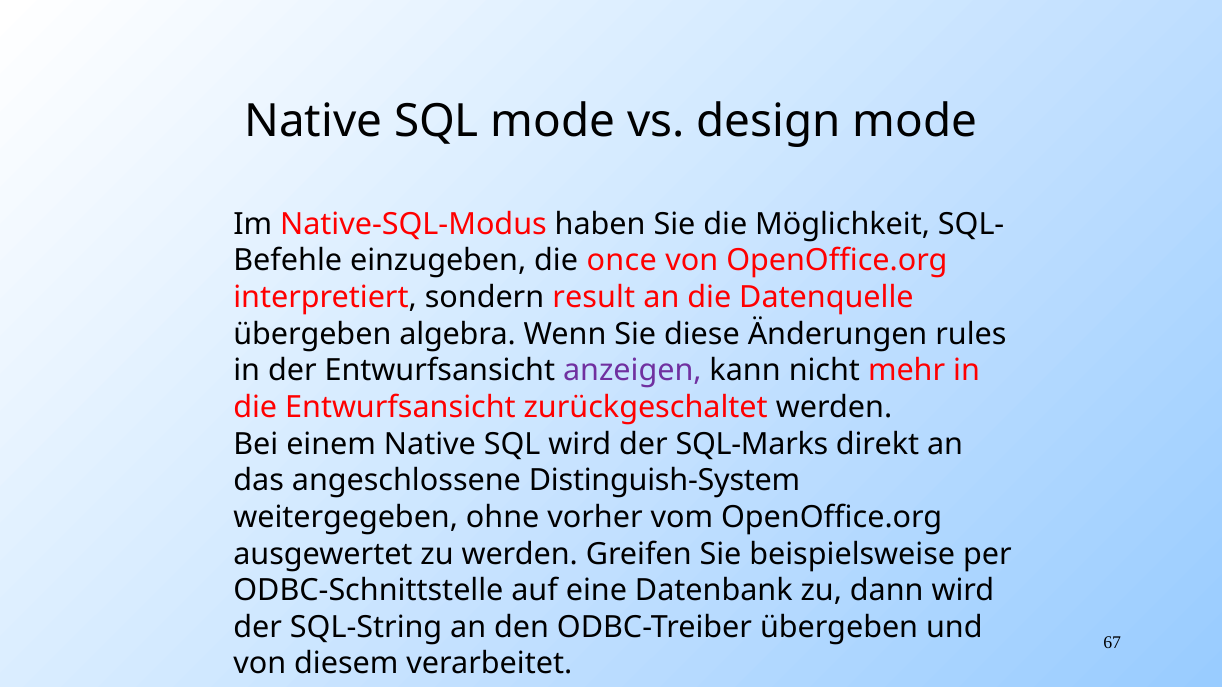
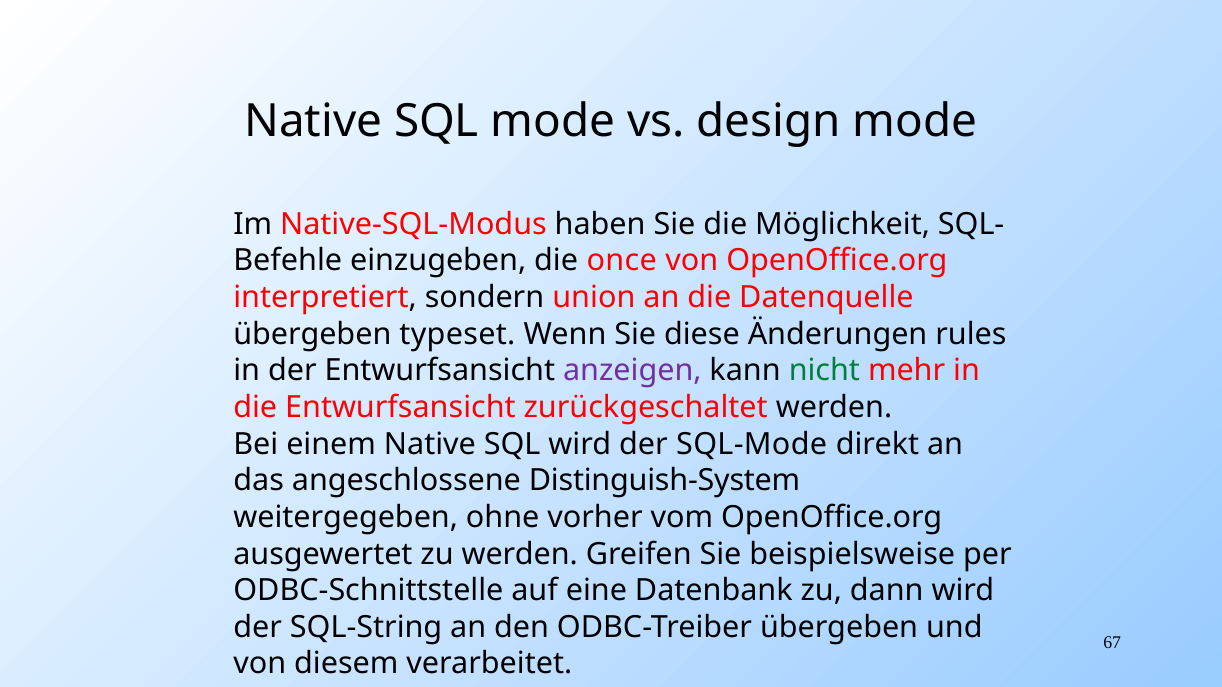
result: result -> union (594, 298)
algebra: algebra -> typeset (457, 334)
nicht colour: black -> green (824, 371)
SQL-Marks: SQL-Marks -> SQL-Mode (752, 444)
